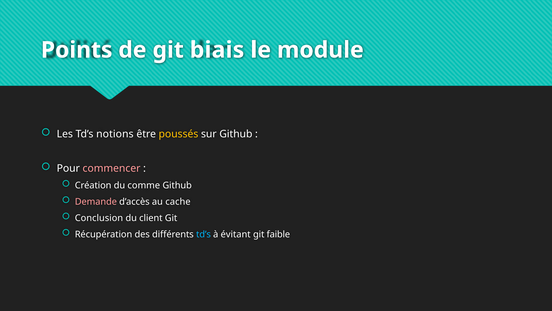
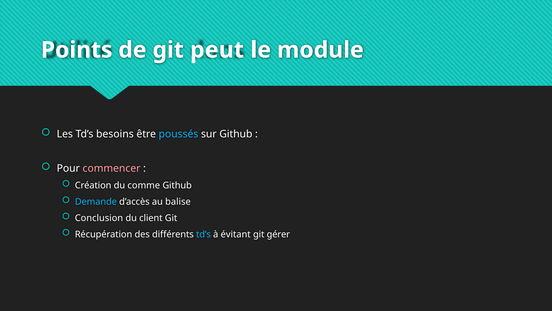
biais: biais -> peut (217, 50)
notions: notions -> besoins (115, 134)
poussés colour: yellow -> light blue (178, 134)
Demande colour: pink -> light blue (96, 201)
cache: cache -> balise (178, 201)
faible: faible -> gérer (278, 234)
